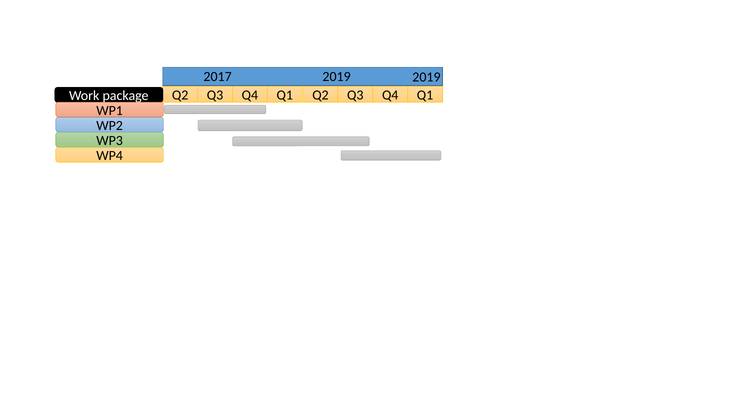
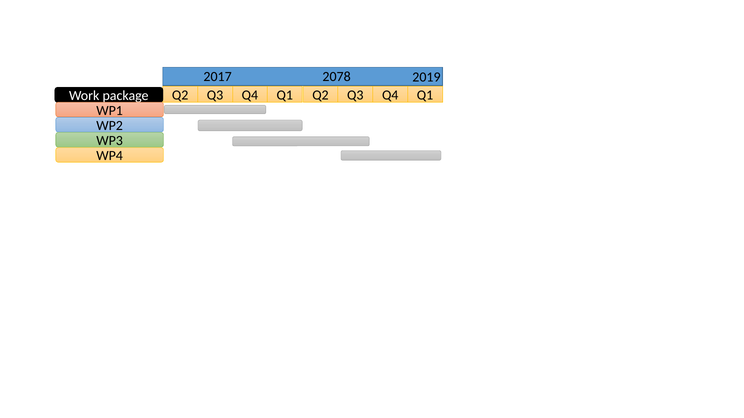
2017 2019: 2019 -> 2078 (337, 77)
